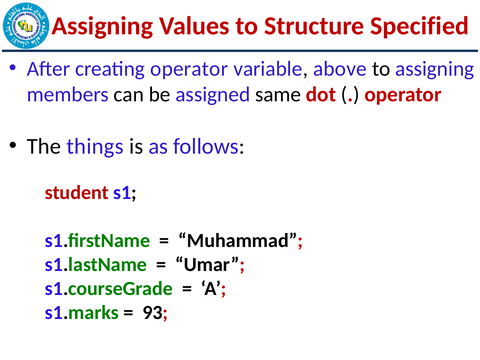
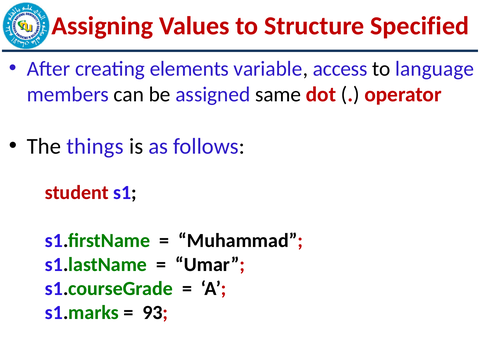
creating operator: operator -> elements (189, 69)
above: above -> access (340, 69)
to assigning: assigning -> language (435, 69)
